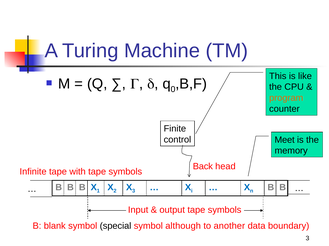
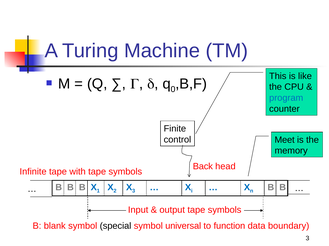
program colour: orange -> blue (286, 98)
although: although -> universal (183, 227)
another: another -> function (229, 227)
